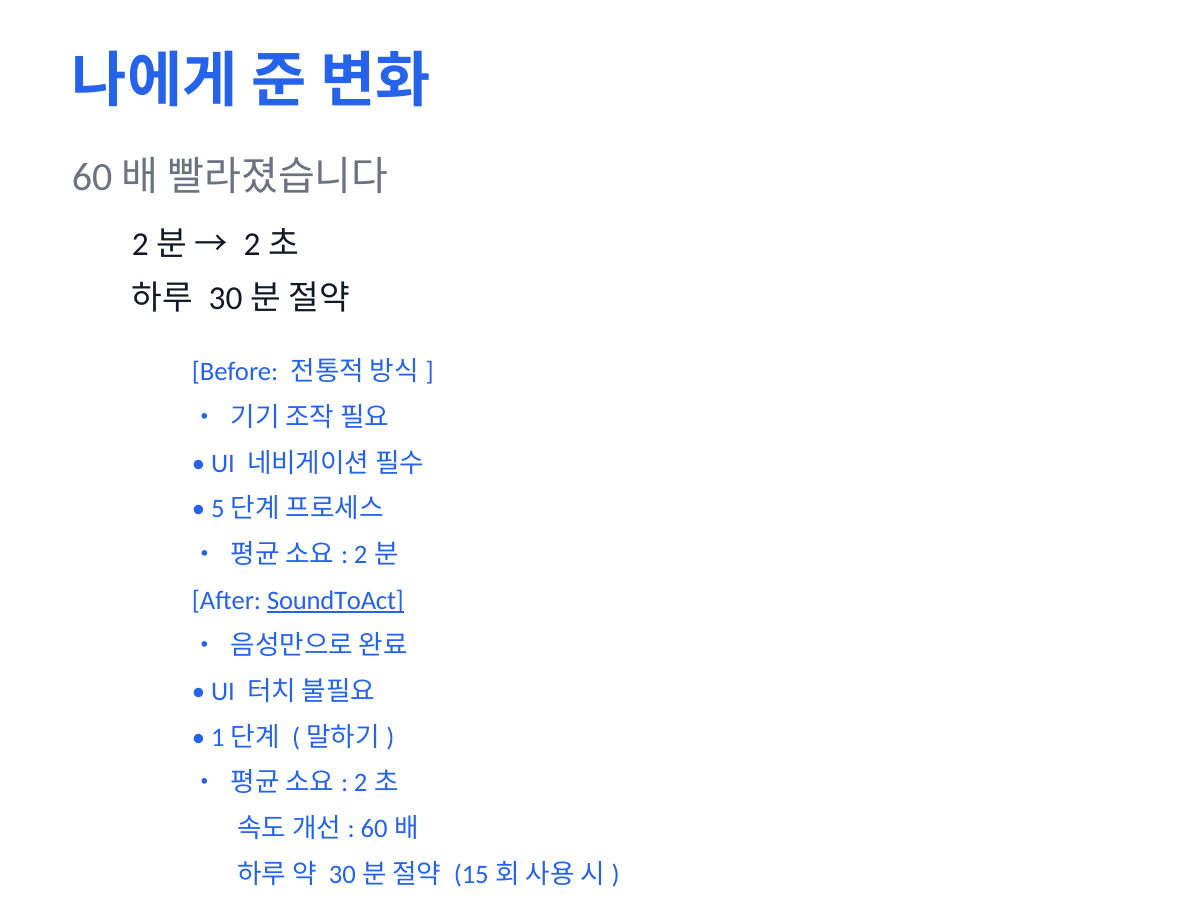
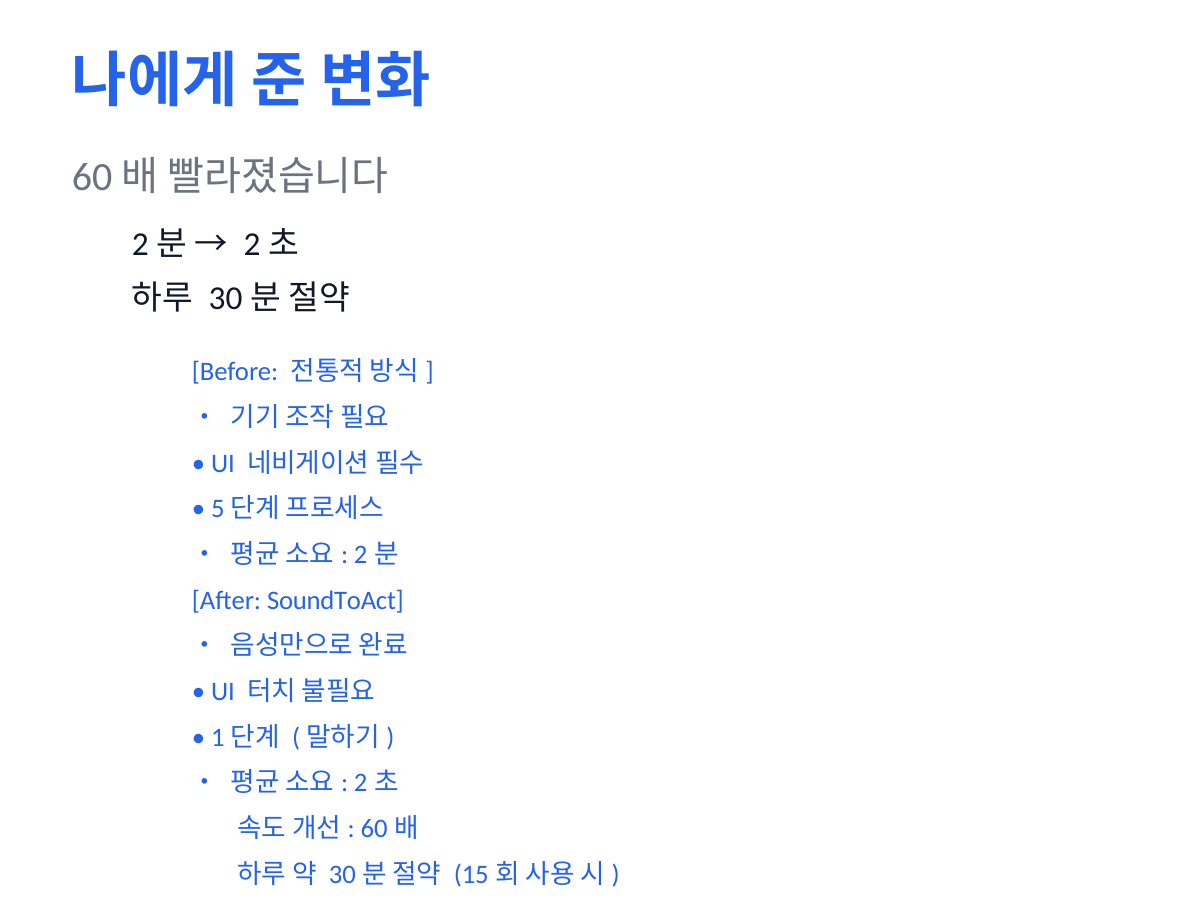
SoundToAct underline: present -> none (335, 600)
